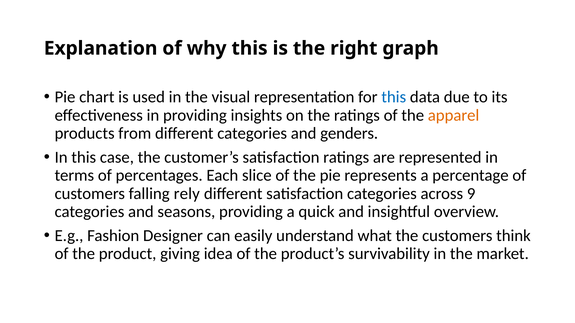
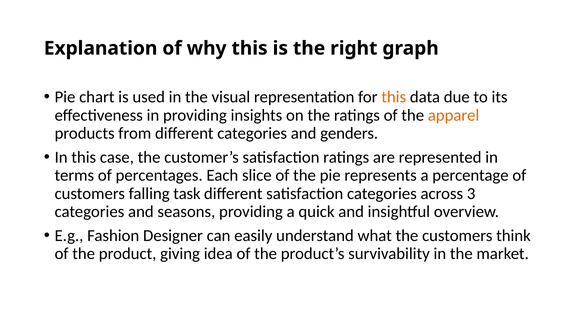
this colour: blue -> orange (394, 97)
rely: rely -> task (187, 194)
9: 9 -> 3 (471, 194)
